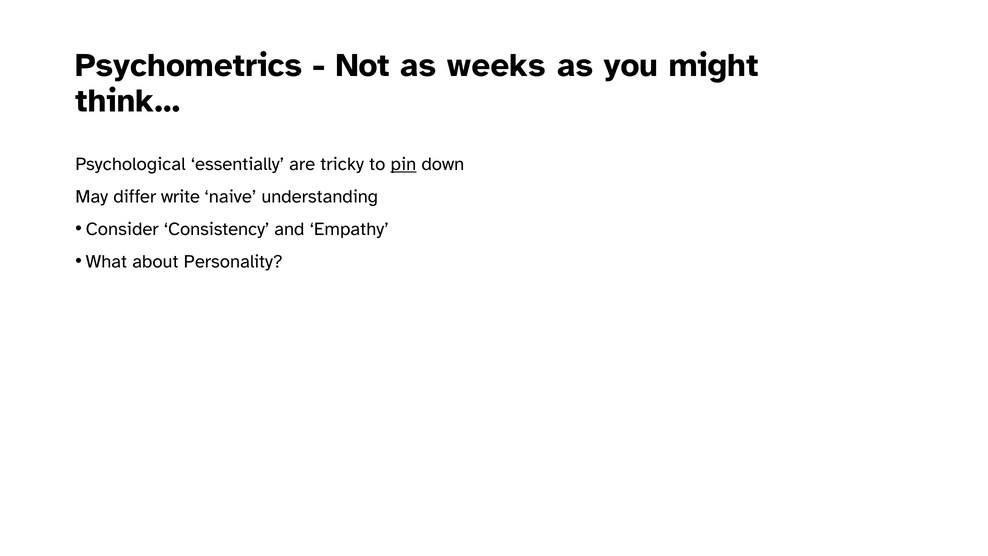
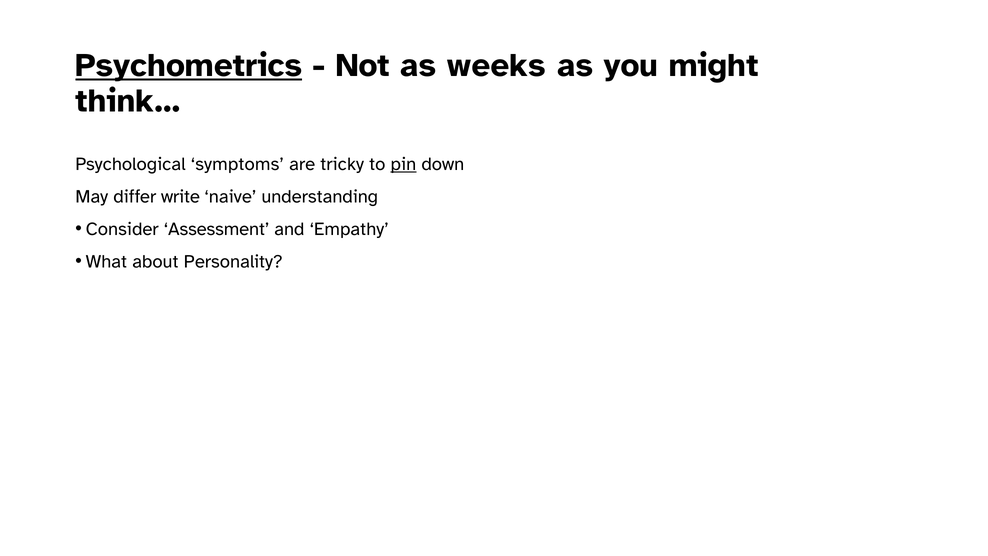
Psychometrics underline: none -> present (189, 65)
essentially: essentially -> symptoms (237, 164)
Consistency: Consistency -> Assessment (217, 229)
